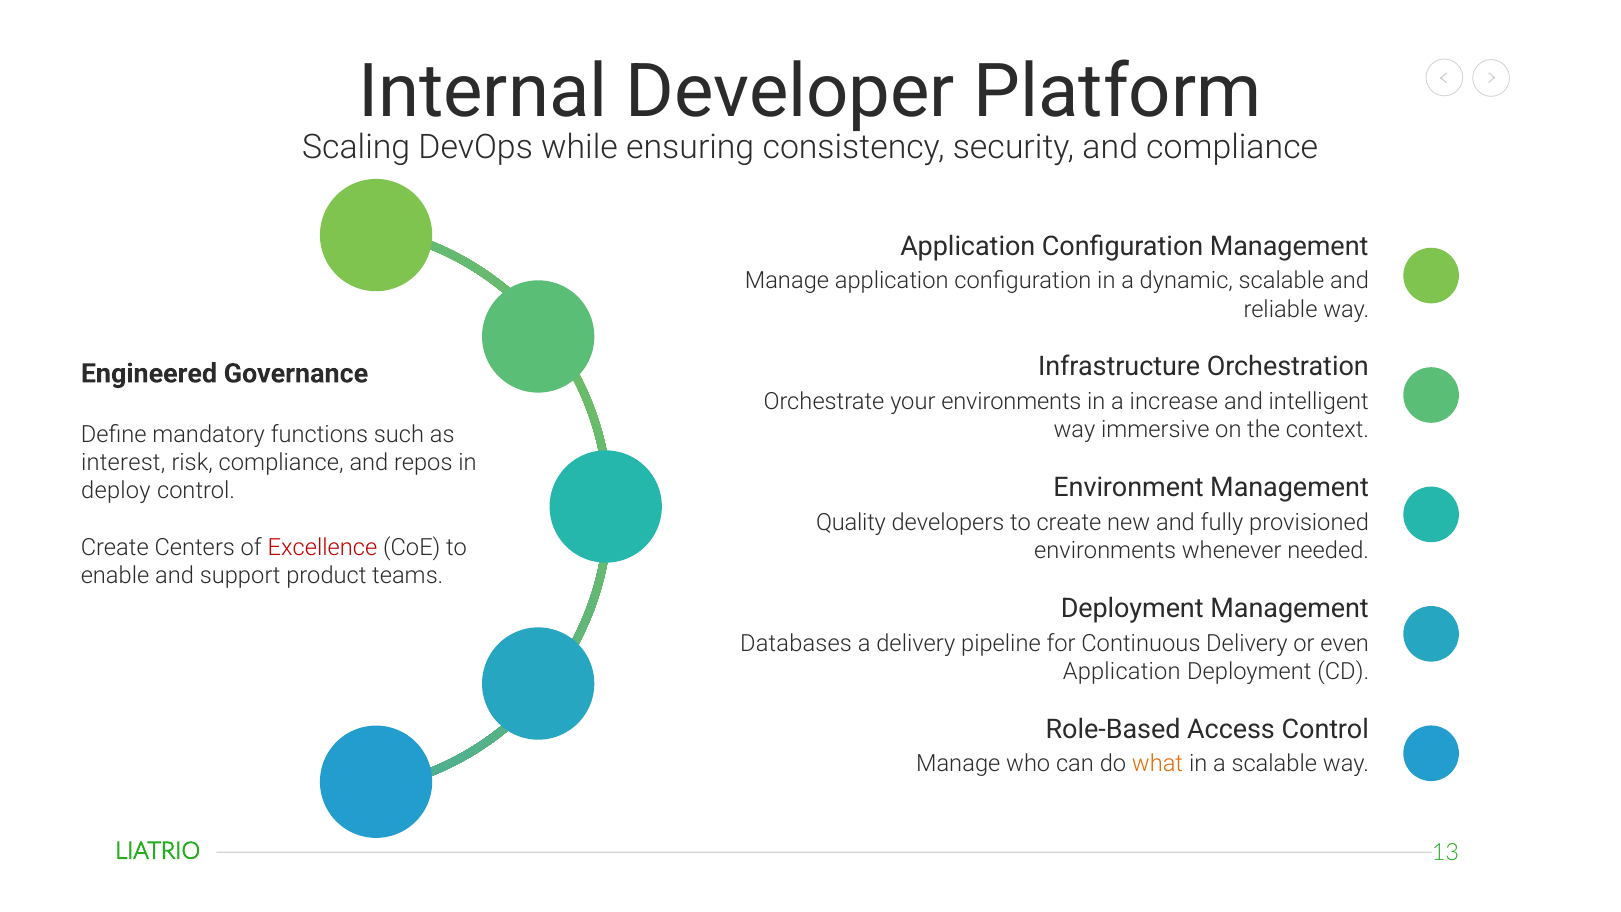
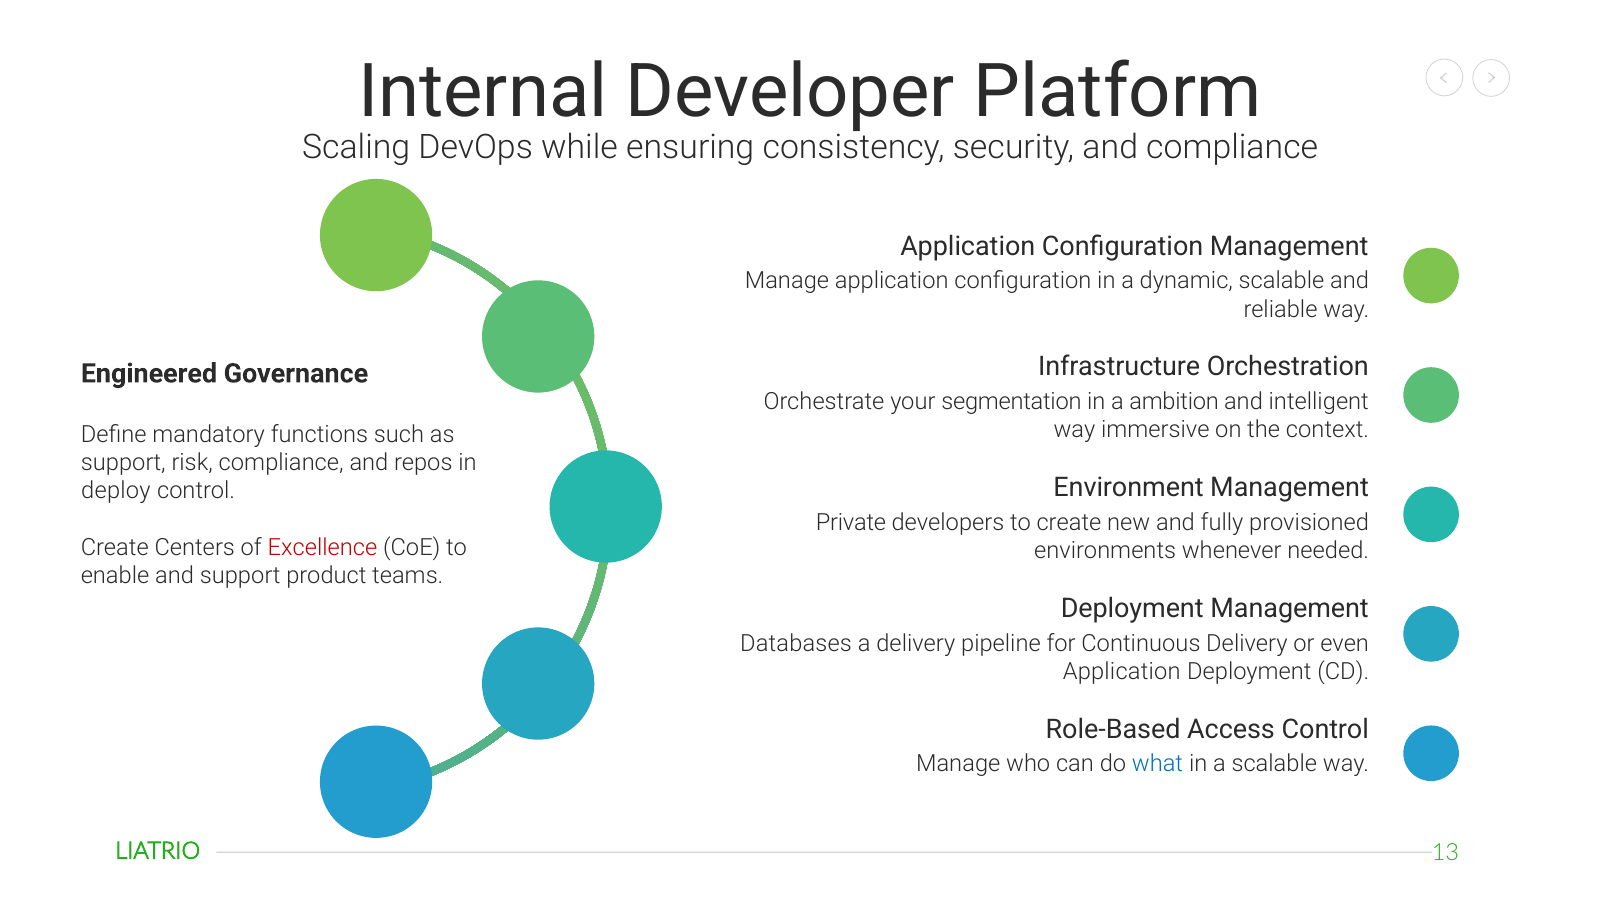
your environments: environments -> segmentation (1011, 402)
increase: increase -> ambition (1174, 402)
interest: interest -> support (123, 463)
Quality: Quality -> Private (851, 522)
what colour: orange -> blue (1158, 764)
